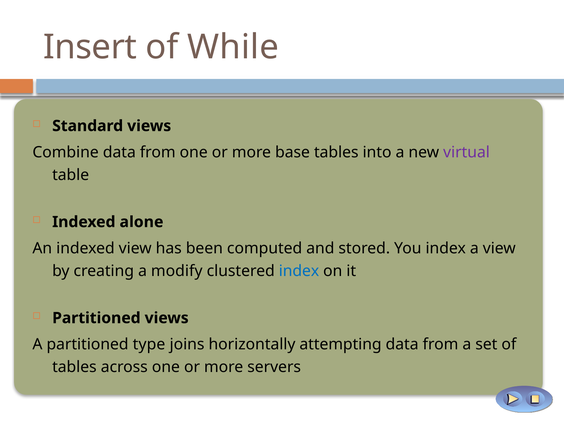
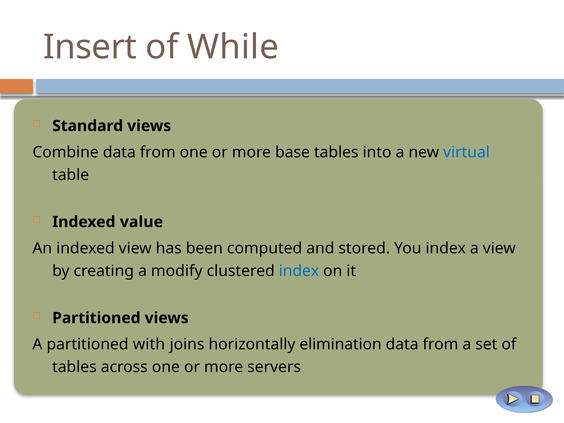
virtual colour: purple -> blue (467, 152)
alone: alone -> value (141, 222)
type: type -> with (149, 344)
attempting: attempting -> elimination (341, 344)
